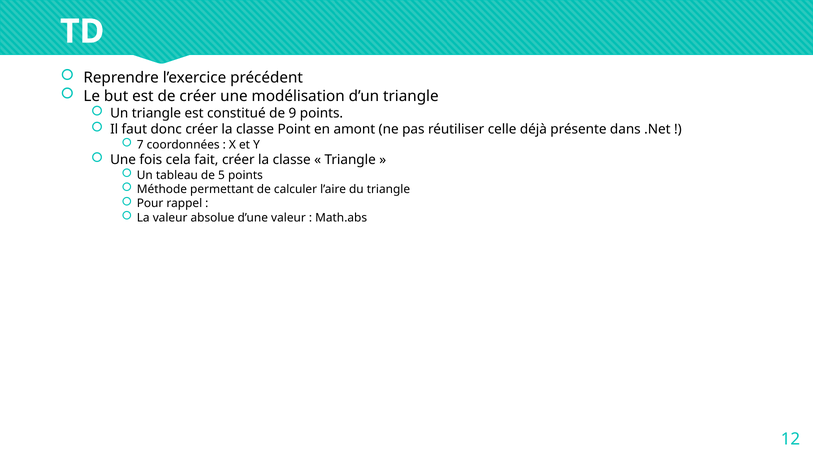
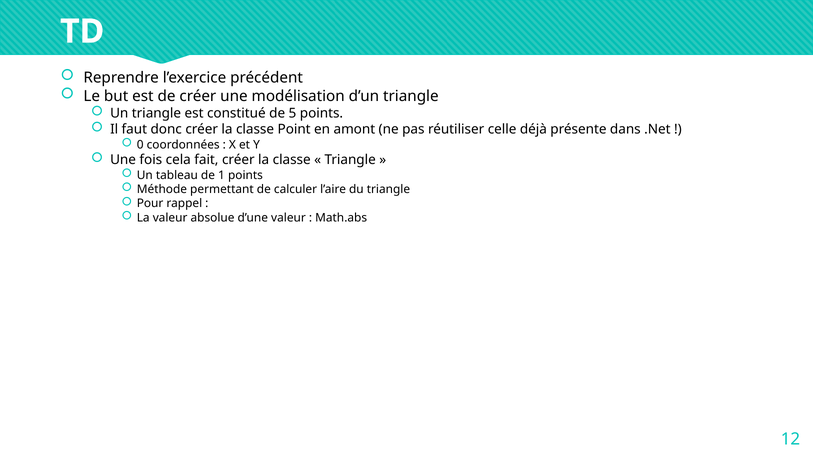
9: 9 -> 5 (292, 113)
7: 7 -> 0 (140, 145)
5: 5 -> 1 (221, 175)
